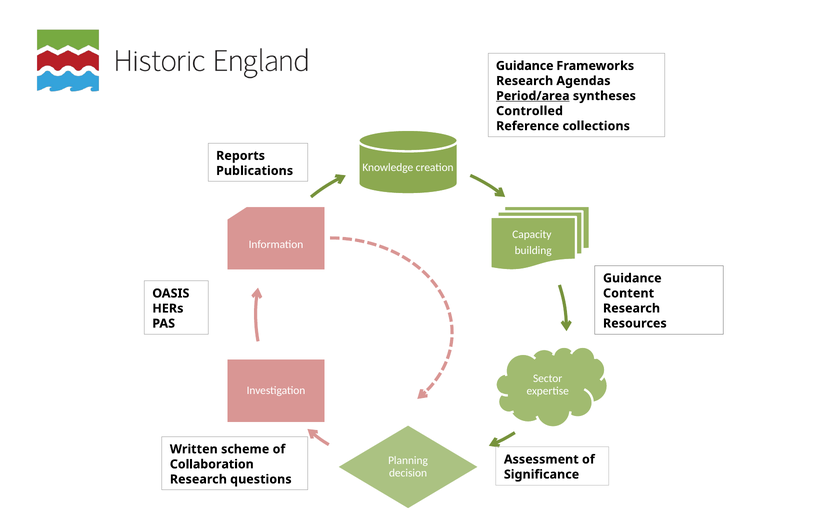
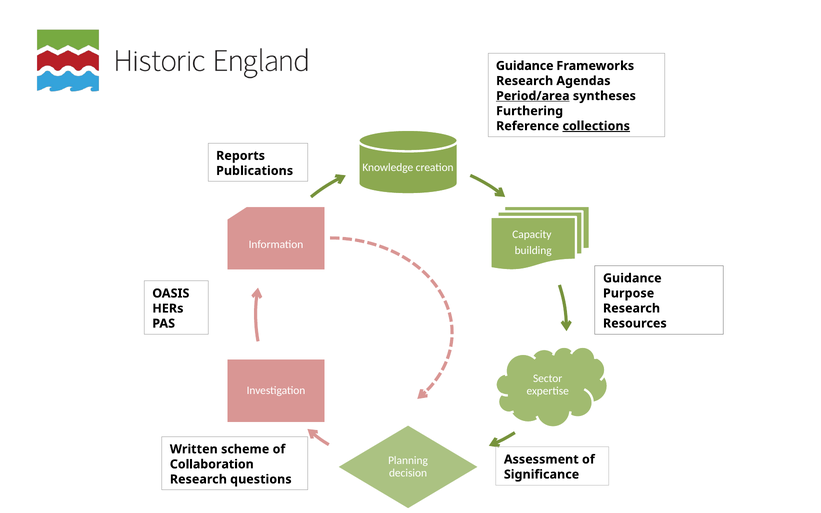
Controlled: Controlled -> Furthering (530, 111)
collections underline: none -> present (596, 126)
Content: Content -> Purpose (629, 293)
